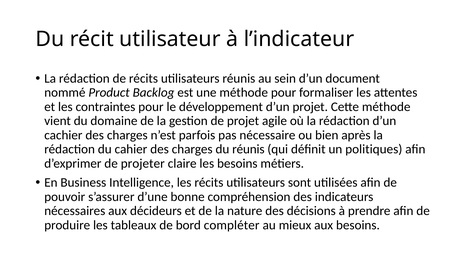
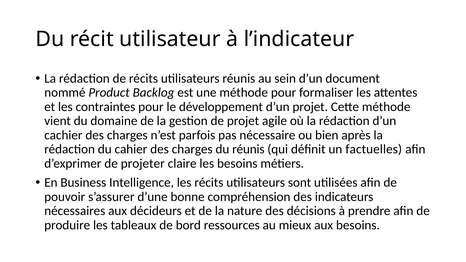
politiques: politiques -> factuelles (374, 149)
compléter: compléter -> ressources (232, 225)
